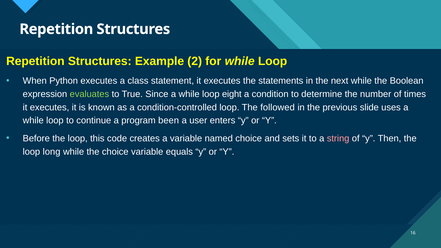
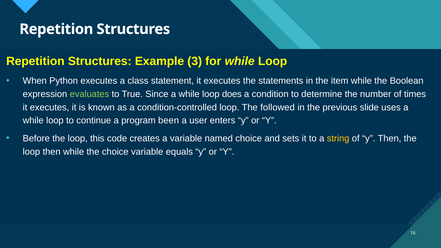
2: 2 -> 3 (195, 61)
next: next -> item (340, 81)
eight: eight -> does (232, 94)
string colour: pink -> yellow (338, 138)
loop long: long -> then (52, 152)
